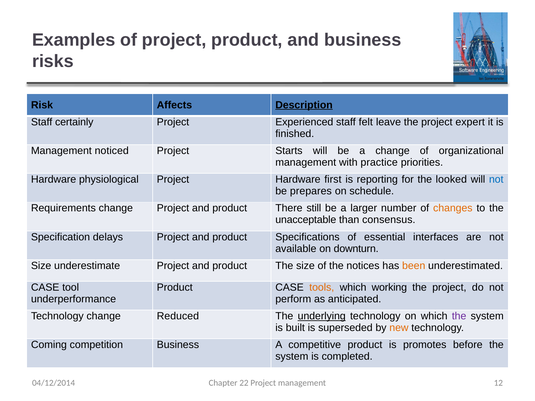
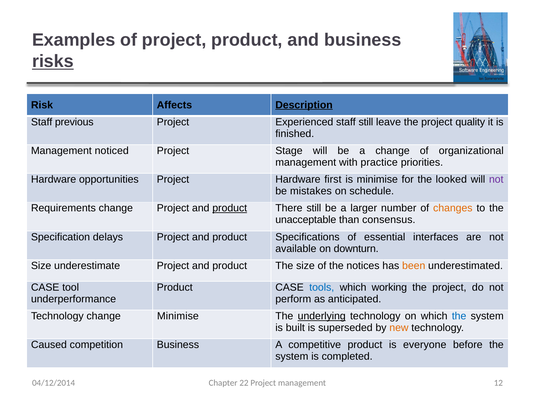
risks underline: none -> present (53, 61)
certainly: certainly -> previous (74, 122)
staff felt: felt -> still (366, 122)
expert: expert -> quality (470, 122)
Starts: Starts -> Stage (289, 151)
physiological: physiological -> opportunities (109, 180)
is reporting: reporting -> minimise (377, 180)
not colour: blue -> purple (496, 180)
prepares: prepares -> mistakes (311, 191)
product underline: none -> present (230, 208)
tools colour: orange -> blue (322, 288)
change Reduced: Reduced -> Minimise (178, 316)
the colour: purple -> blue (459, 316)
Coming: Coming -> Caused (49, 345)
promotes: promotes -> everyone (425, 345)
